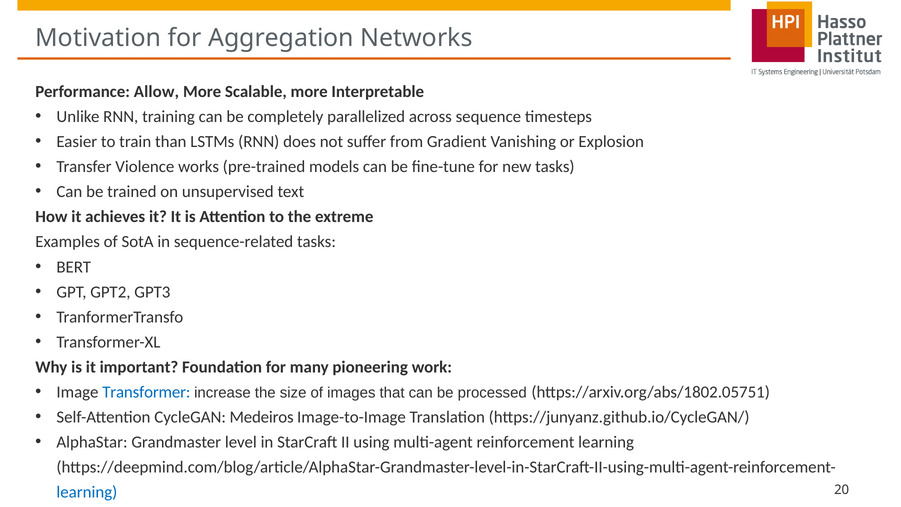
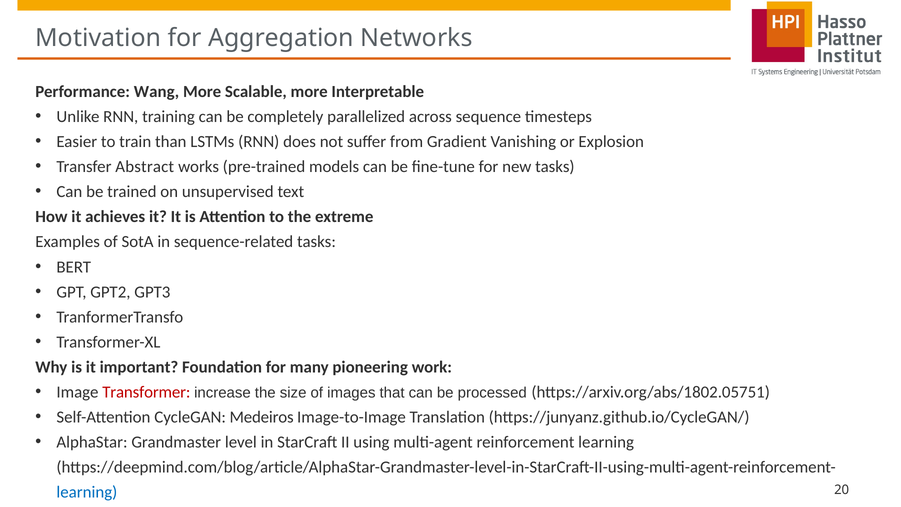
Allow: Allow -> Wang (156, 92)
Violence: Violence -> Abstract (145, 167)
Transformer colour: blue -> red (146, 392)
